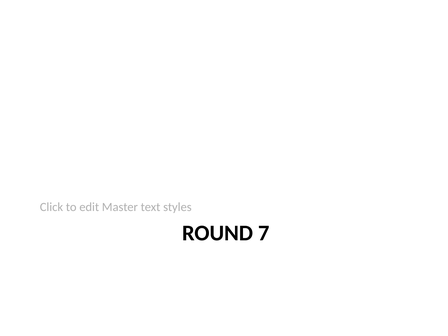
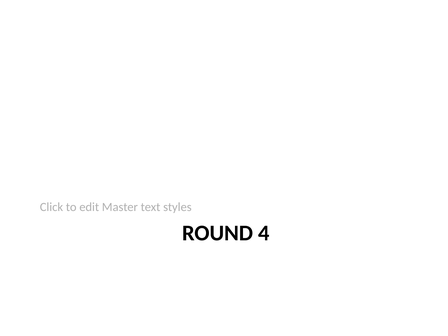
7: 7 -> 4 (264, 233)
